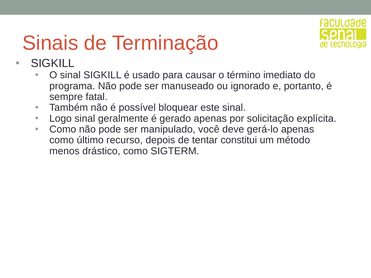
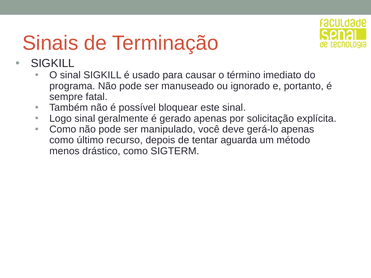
constitui: constitui -> aguarda (239, 140)
